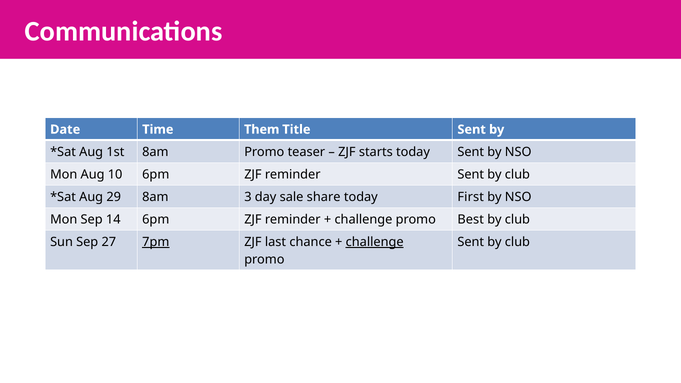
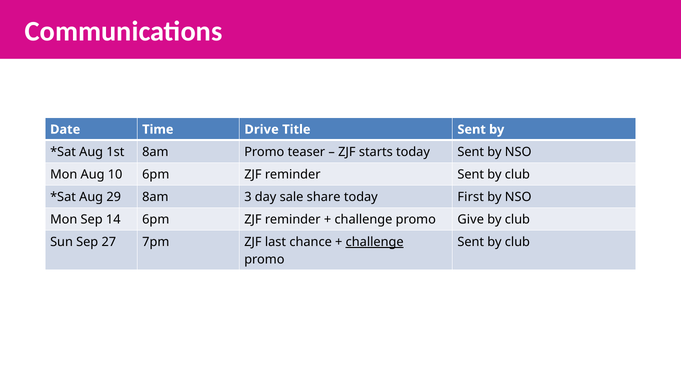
Them: Them -> Drive (262, 130)
Best: Best -> Give (471, 220)
7pm underline: present -> none (156, 242)
